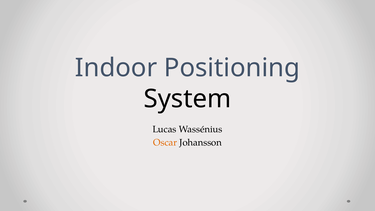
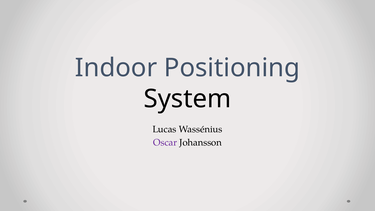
Oscar colour: orange -> purple (165, 142)
